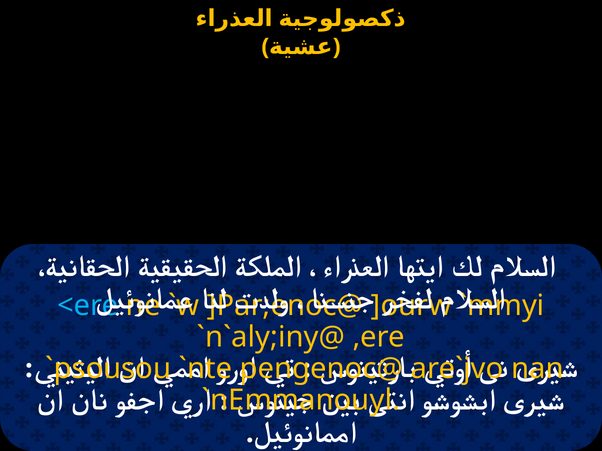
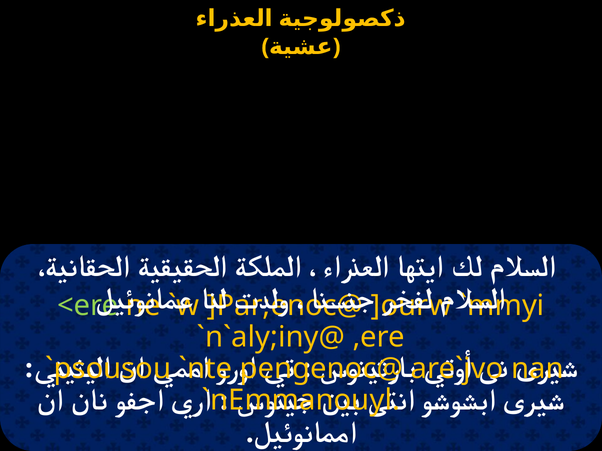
<ere colour: light blue -> light green (88, 306)
